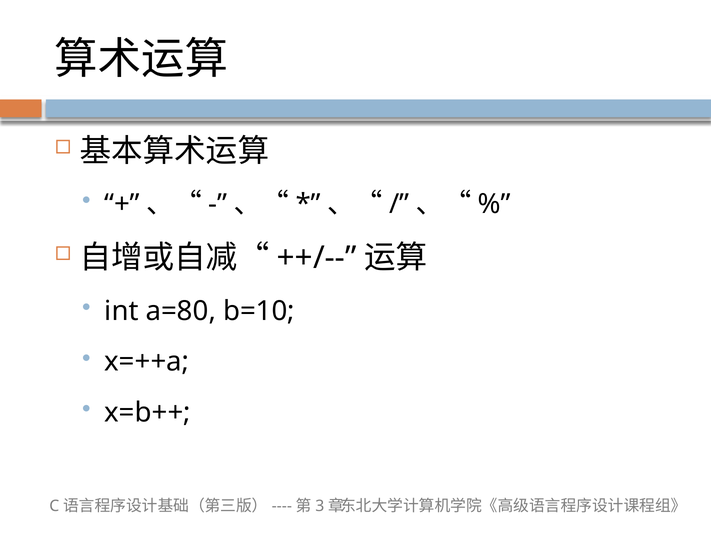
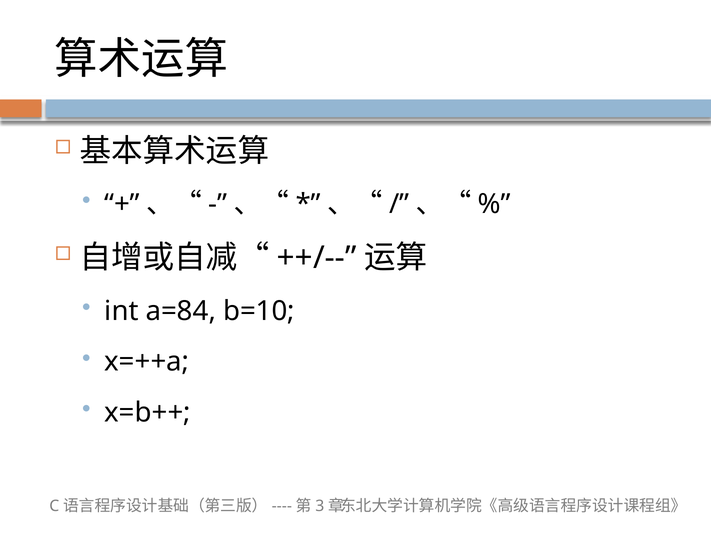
a=80: a=80 -> a=84 (181, 311)
